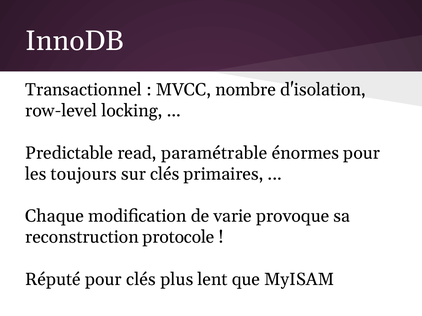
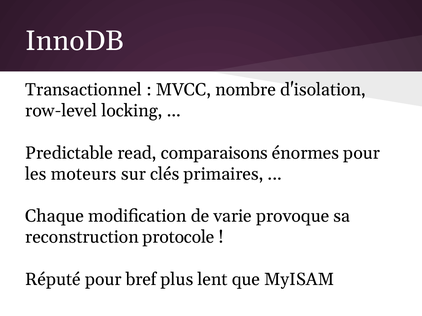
paramétrable: paramétrable -> comparaisons (214, 153)
toujours: toujours -> moteurs (84, 174)
pour clés: clés -> bref (141, 280)
